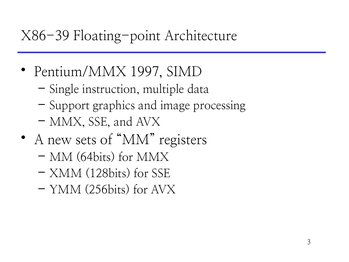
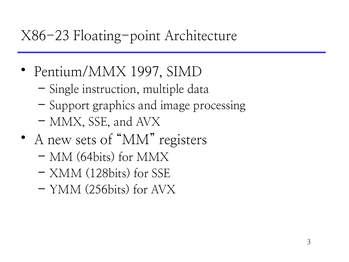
X86-39: X86-39 -> X86-23 (45, 36)
